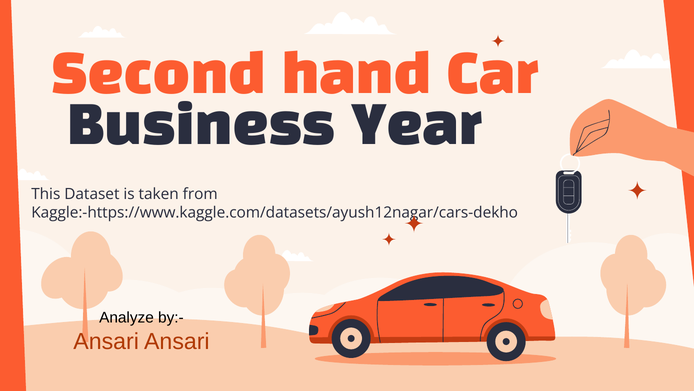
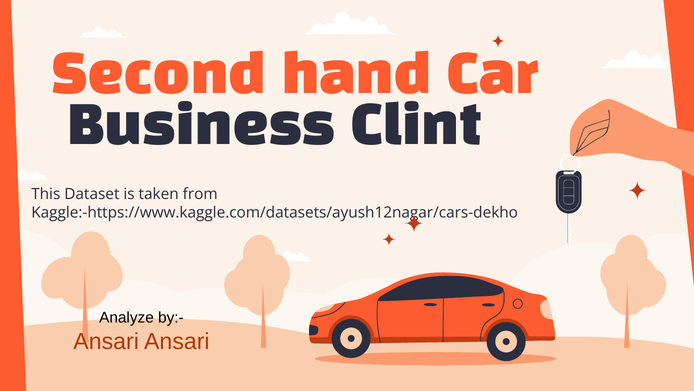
Year: Year -> Clint (417, 127)
